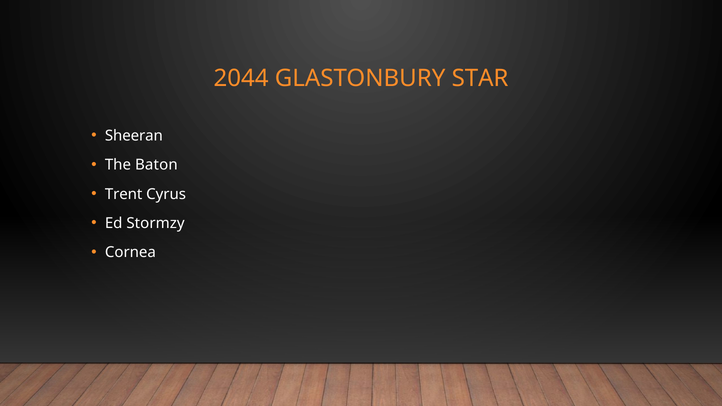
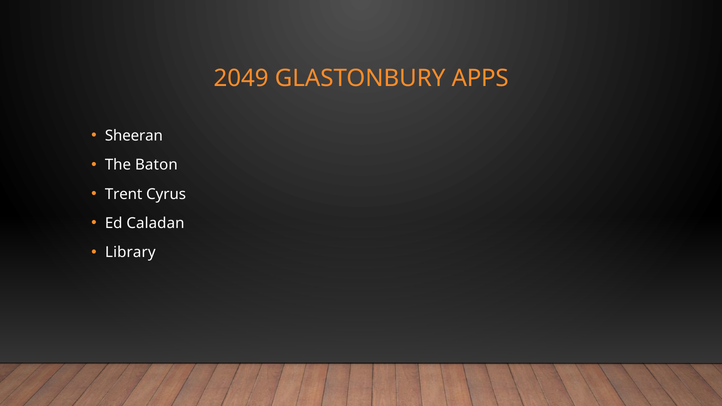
2044: 2044 -> 2049 (241, 79)
STAR: STAR -> APPS (480, 79)
Stormzy: Stormzy -> Caladan (155, 223)
Cornea: Cornea -> Library (130, 252)
